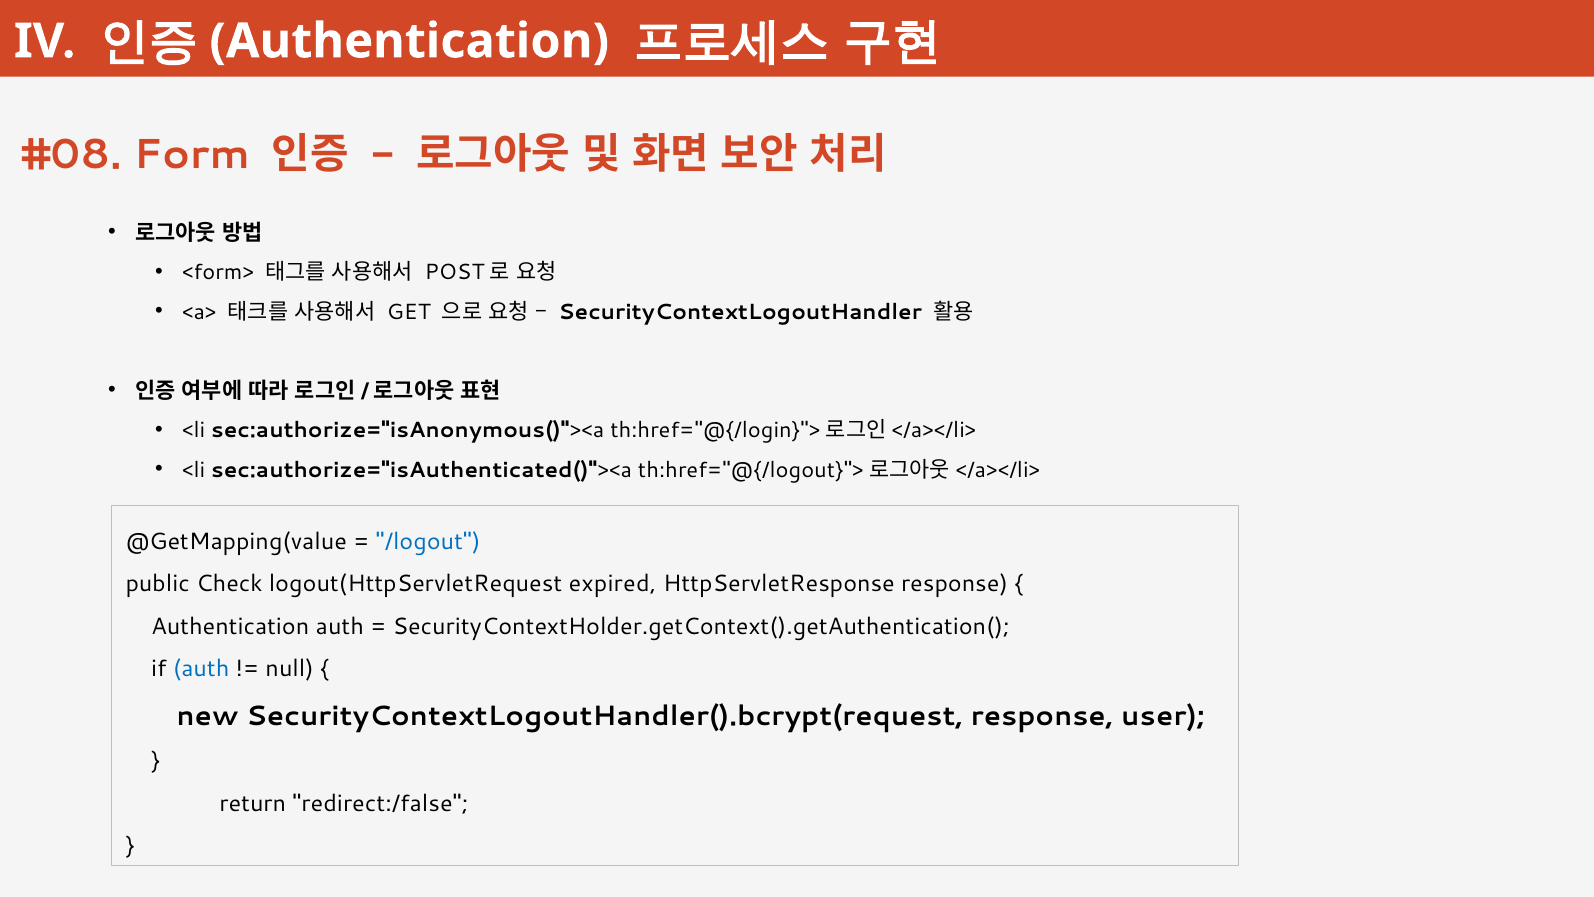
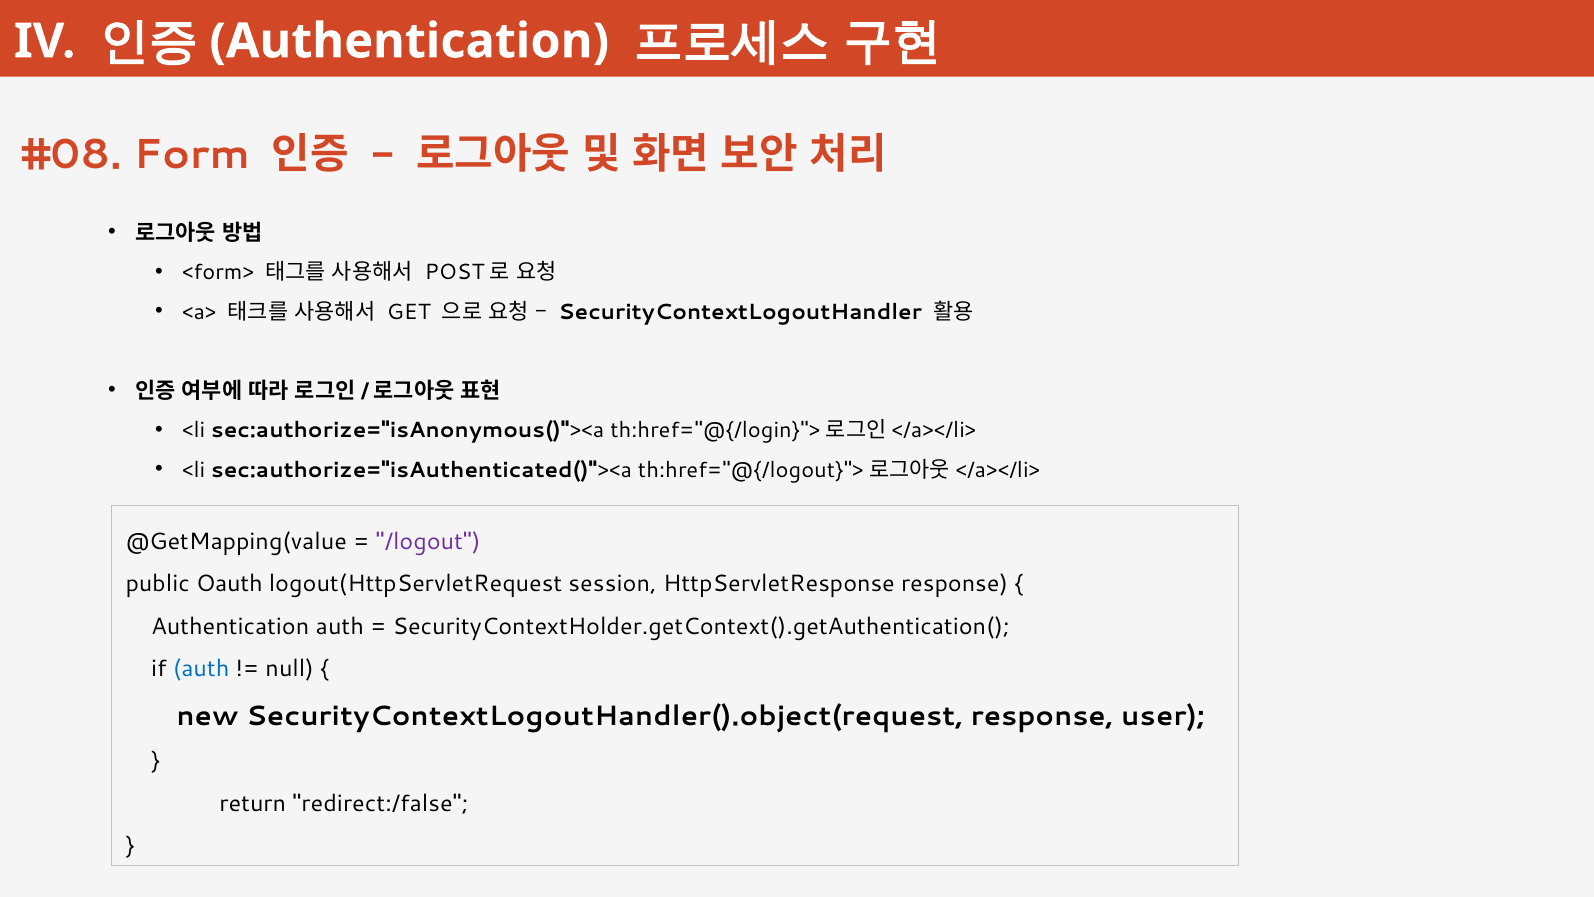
/logout colour: blue -> purple (428, 542)
Check: Check -> Oauth (229, 584)
expired: expired -> session (613, 584)
SecurityContextLogoutHandler().bcrypt(request: SecurityContextLogoutHandler().bcrypt(request -> SecurityContextLogoutHandler().object(request (605, 716)
